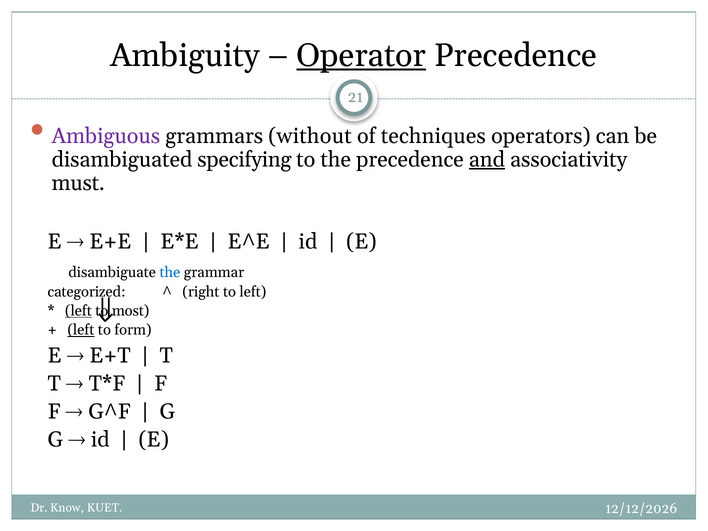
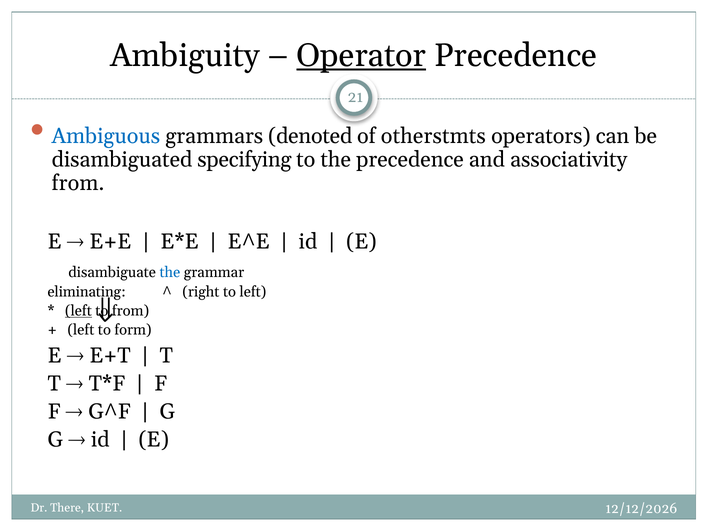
Ambiguous colour: purple -> blue (106, 136)
without: without -> denoted (310, 136)
techniques: techniques -> otherstmts (433, 136)
and underline: present -> none (487, 160)
must: must -> from (78, 183)
categorized: categorized -> eliminating (87, 292)
most: most -> from (131, 311)
left underline: present -> none (81, 330)
Know: Know -> There (67, 508)
